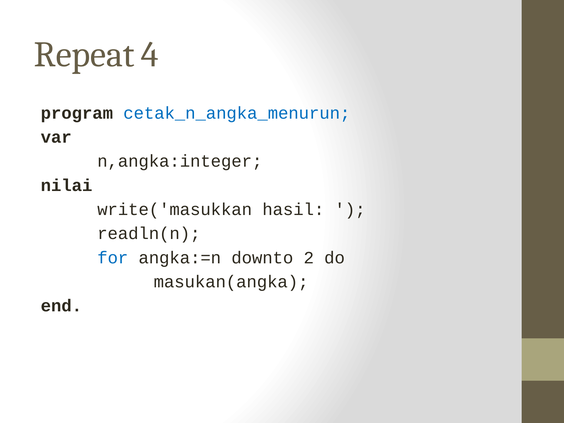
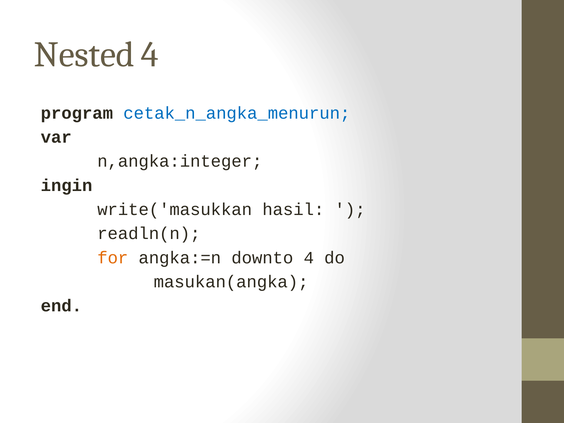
Repeat: Repeat -> Nested (84, 55)
nilai: nilai -> ingin (67, 185)
for colour: blue -> orange (113, 258)
downto 2: 2 -> 4 (309, 258)
